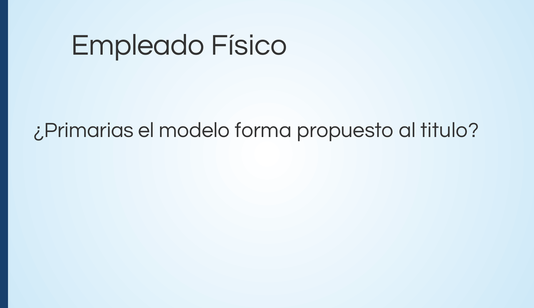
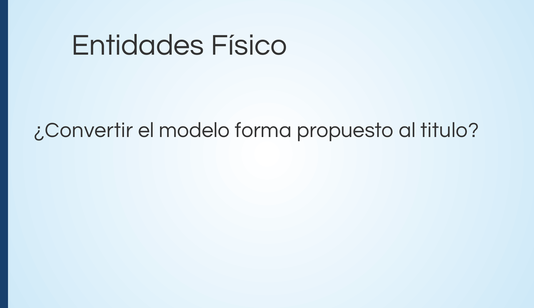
Empleado: Empleado -> Entidades (138, 45)
¿Primarias: ¿Primarias -> ¿Convertir (83, 130)
